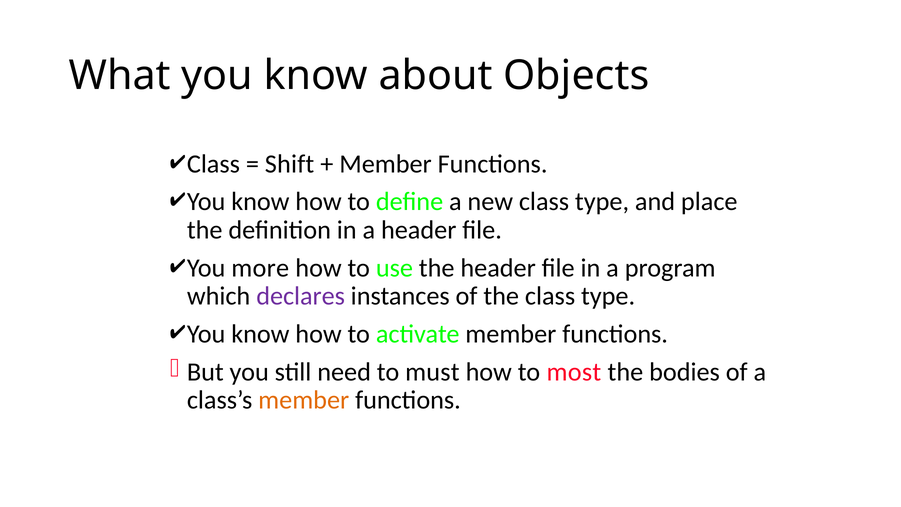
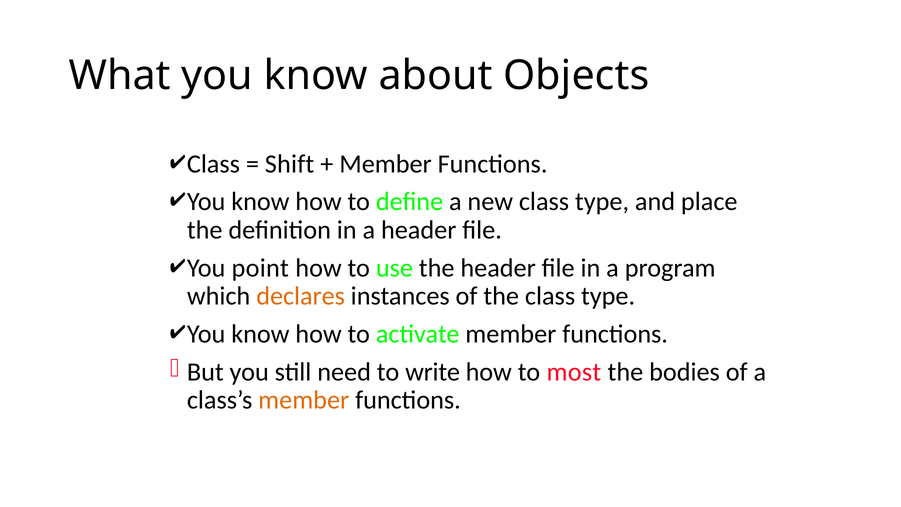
more: more -> point (260, 268)
declares colour: purple -> orange (301, 296)
must: must -> write (433, 372)
